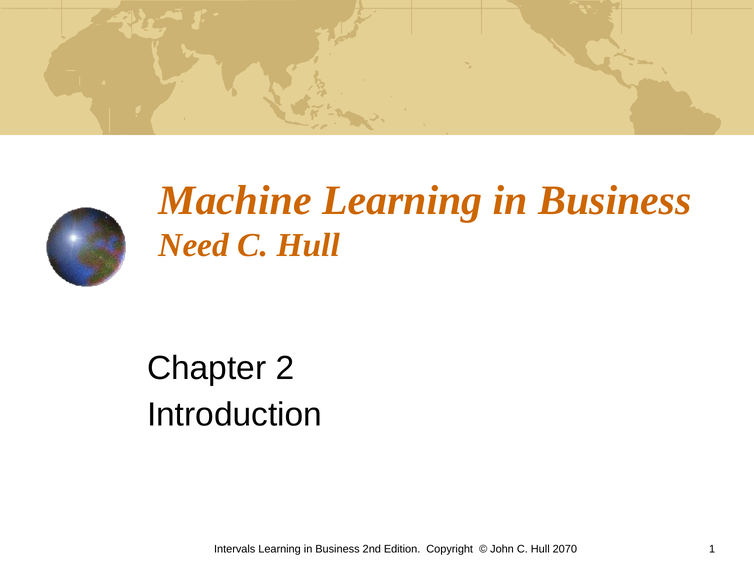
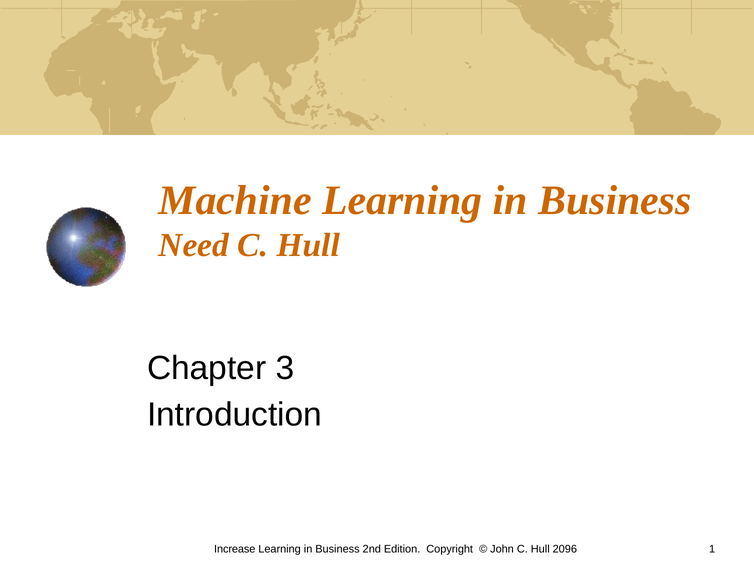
2: 2 -> 3 (285, 368)
Intervals: Intervals -> Increase (235, 550)
2070: 2070 -> 2096 (565, 550)
